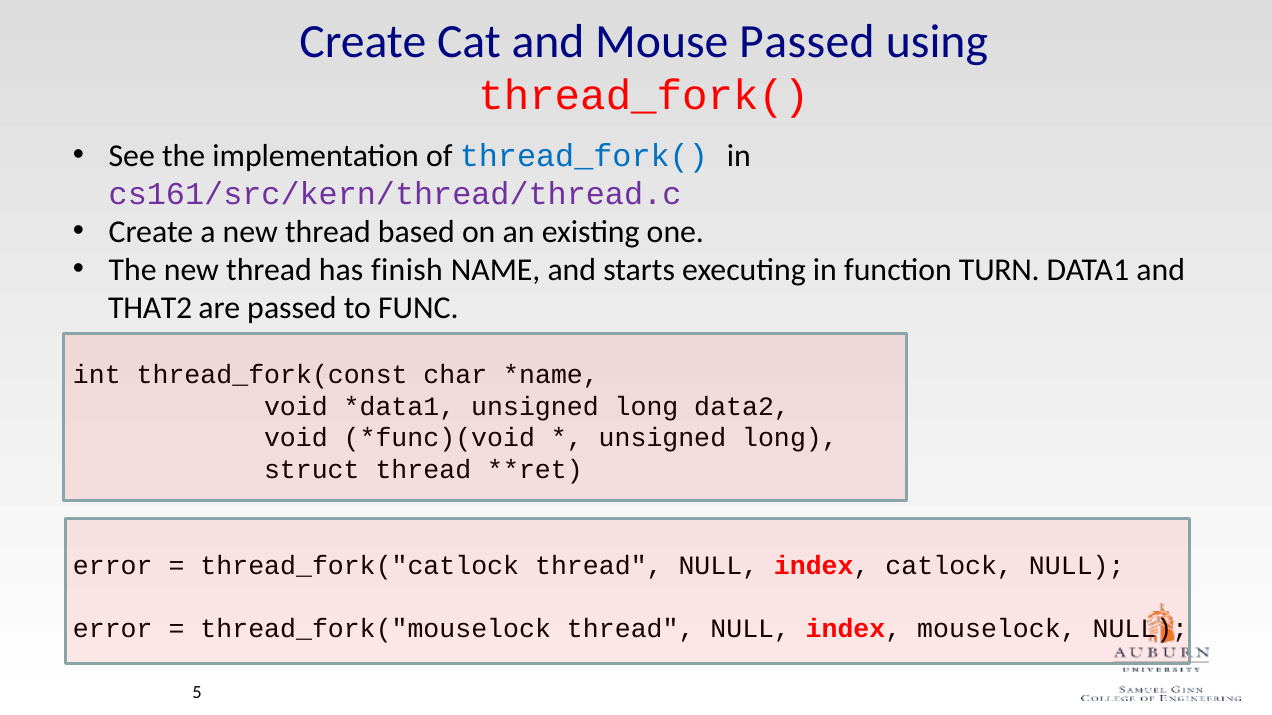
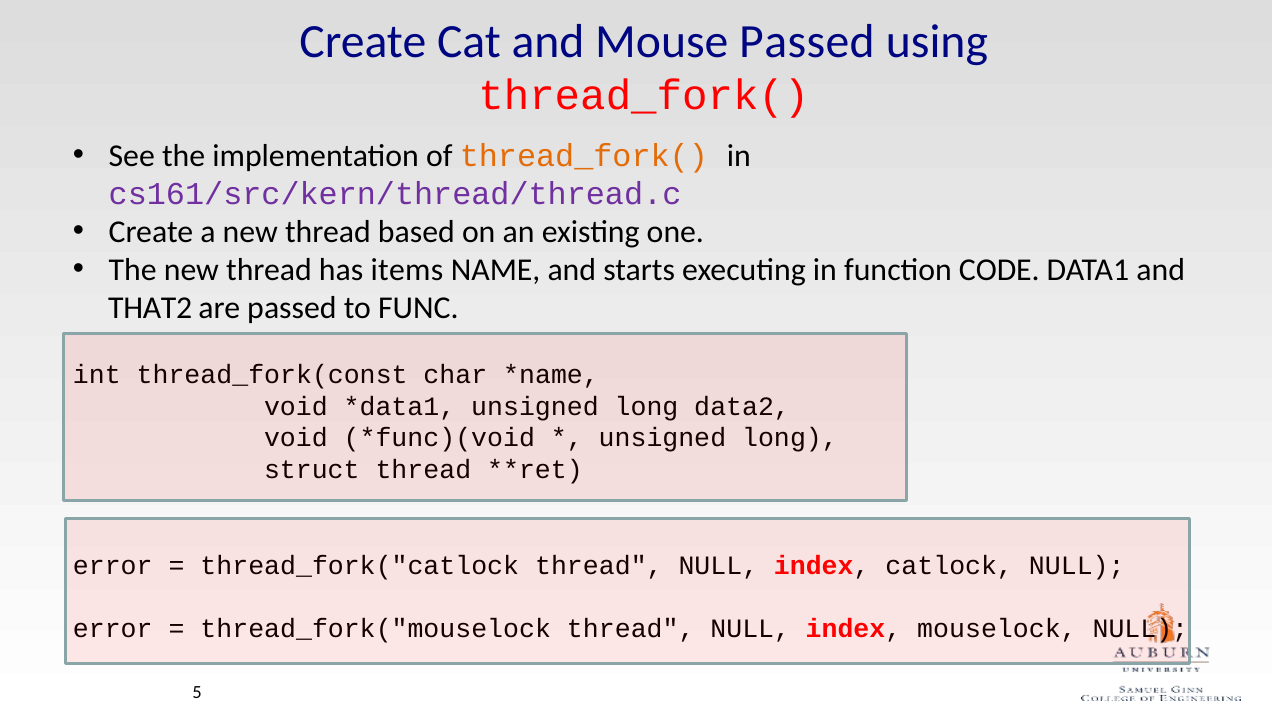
thread_fork( colour: blue -> orange (584, 156)
finish: finish -> items (407, 270)
TURN: TURN -> CODE (999, 270)
